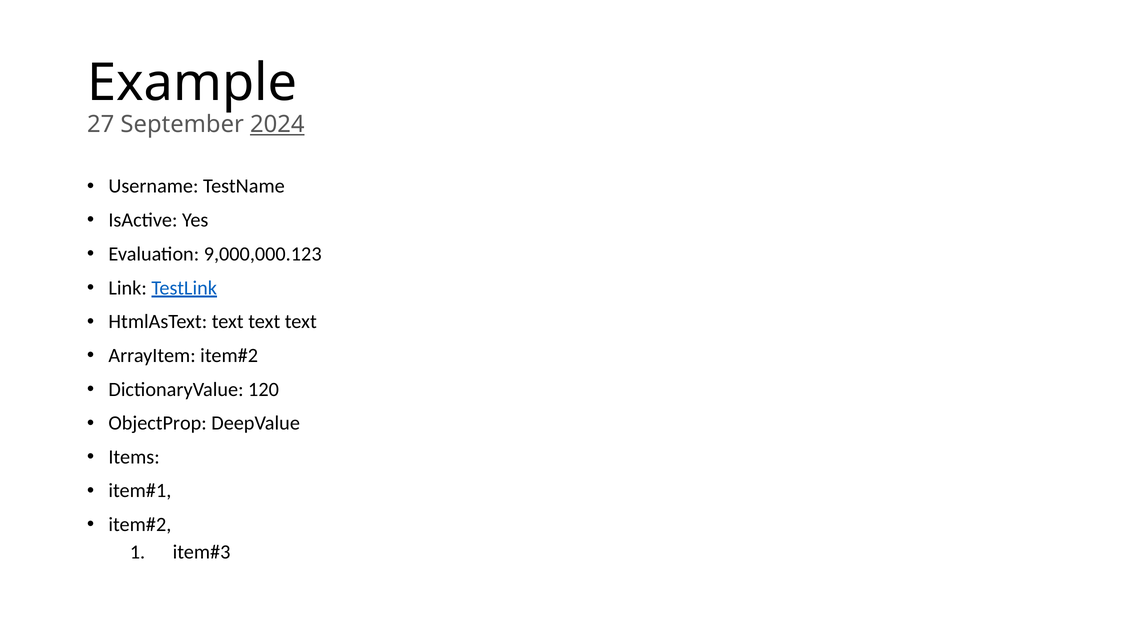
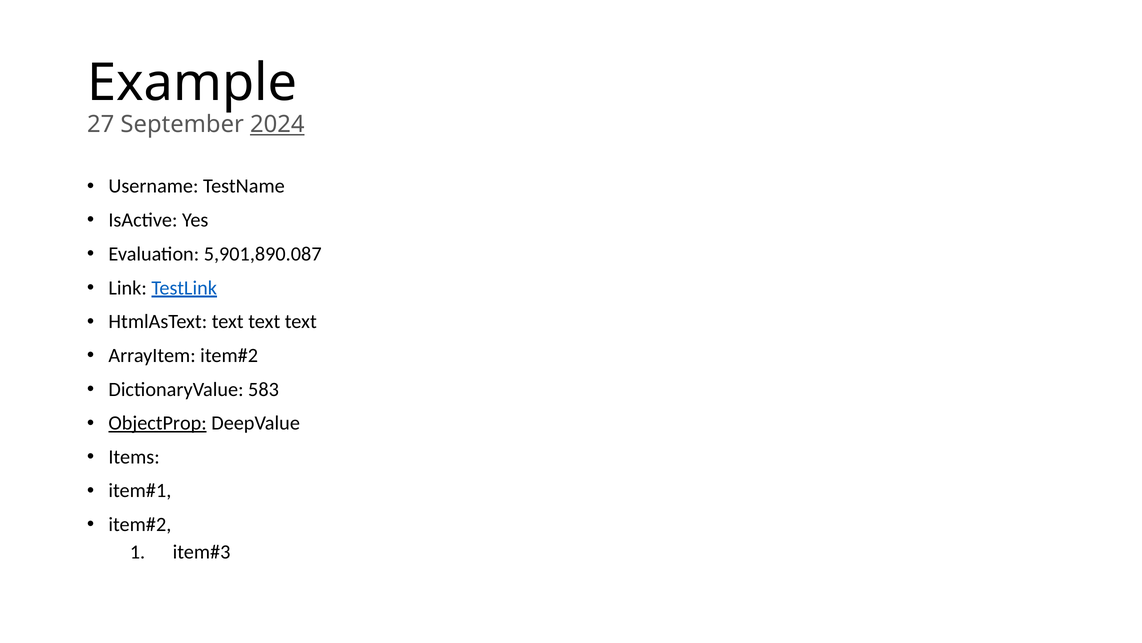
9,000,000.123: 9,000,000.123 -> 5,901,890.087 (263, 254)
120: 120 -> 583 (264, 389)
ObjectProp underline: none -> present (158, 423)
